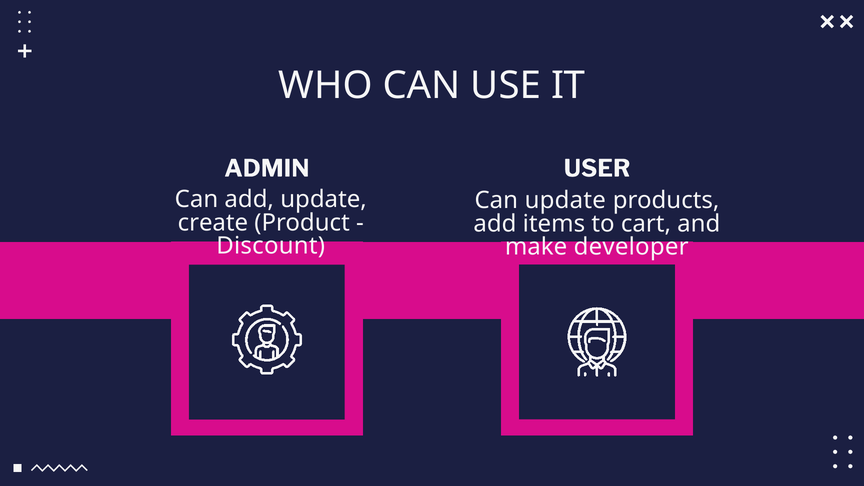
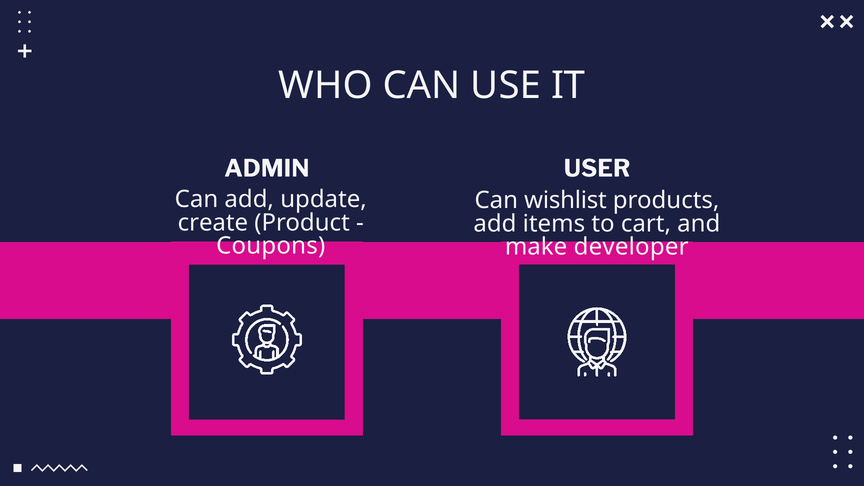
Can update: update -> wishlist (565, 201)
Discount: Discount -> Coupons (271, 246)
